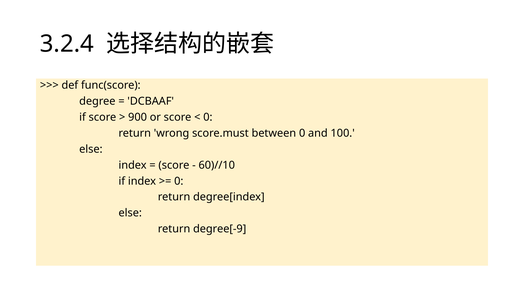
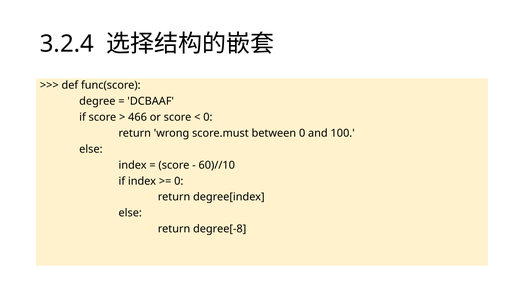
900: 900 -> 466 (138, 117)
degree[-9: degree[-9 -> degree[-8 (220, 229)
